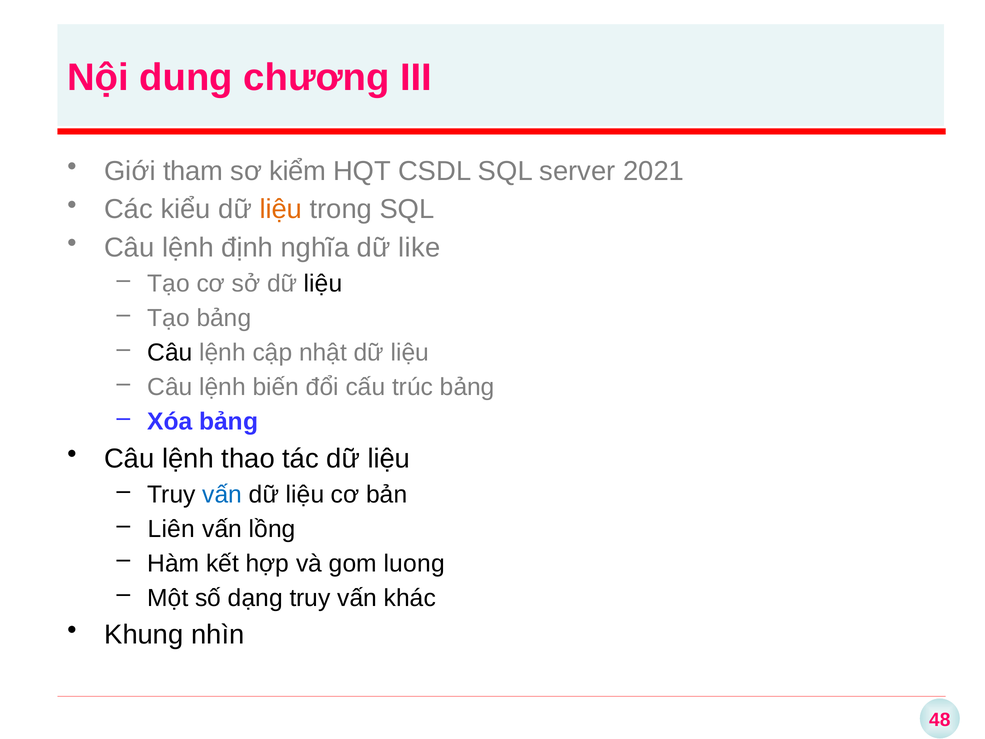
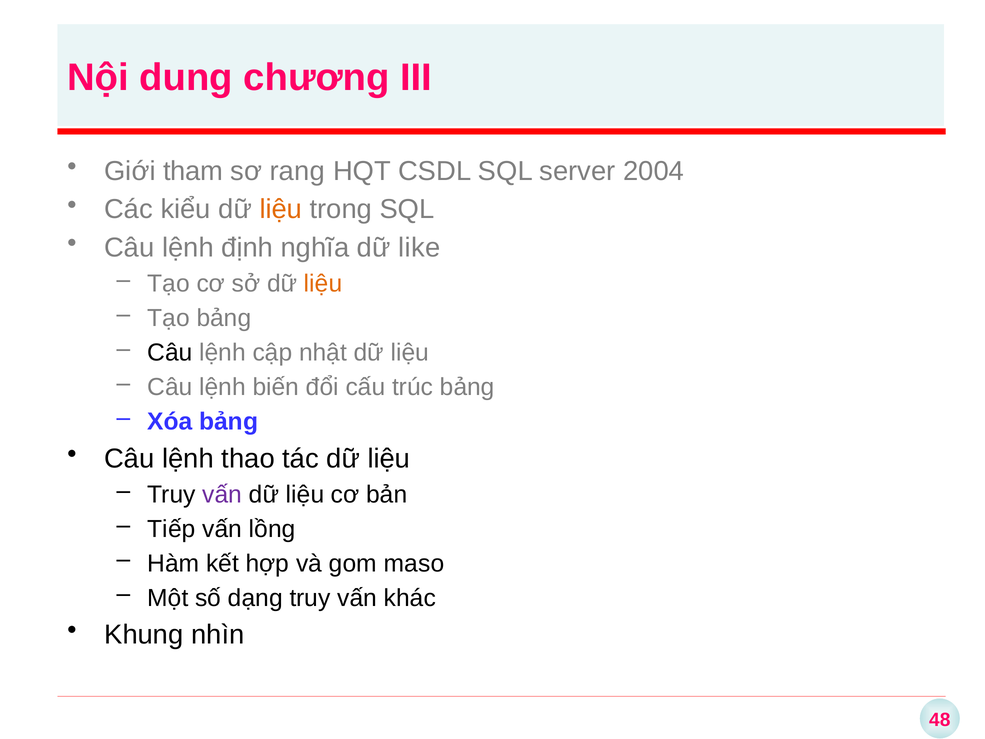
kiểm: kiểm -> rang (297, 171)
2021: 2021 -> 2004 (654, 171)
liệu colour: black -> orange (323, 284)
vấn colour: blue -> purple (222, 494)
Liên: Liên -> Tiếp (171, 529)
luong: luong -> maso (414, 563)
